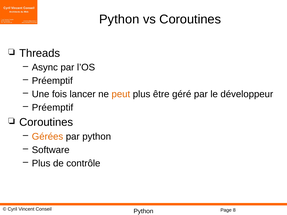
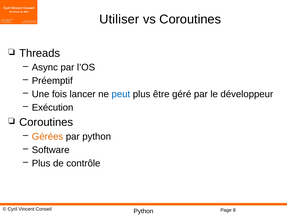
Python: Python -> Utiliser (119, 19)
peut colour: orange -> blue (121, 94)
Préemptif: Préemptif -> Exécution (53, 108)
